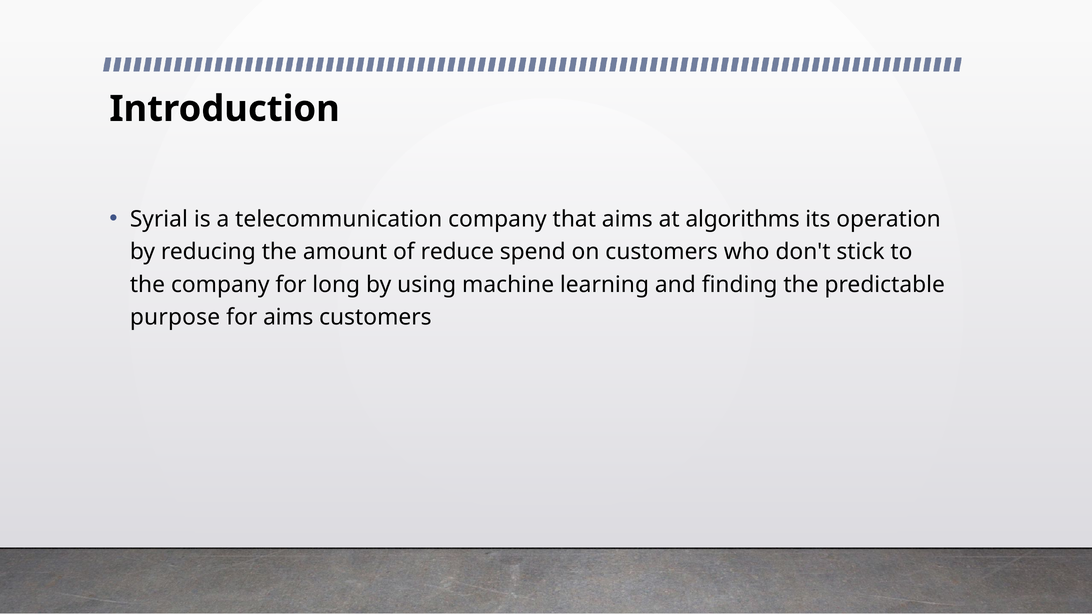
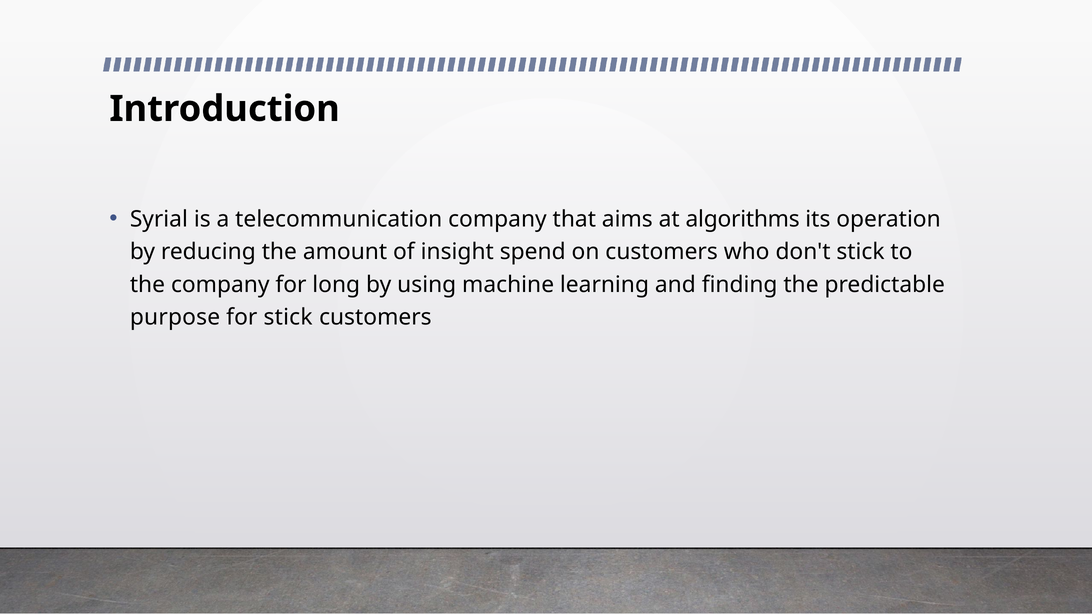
reduce: reduce -> insight (457, 252)
for aims: aims -> stick (288, 318)
